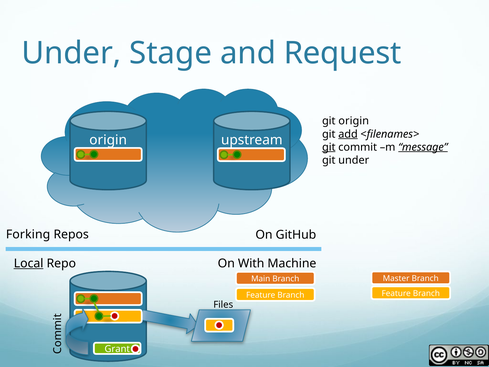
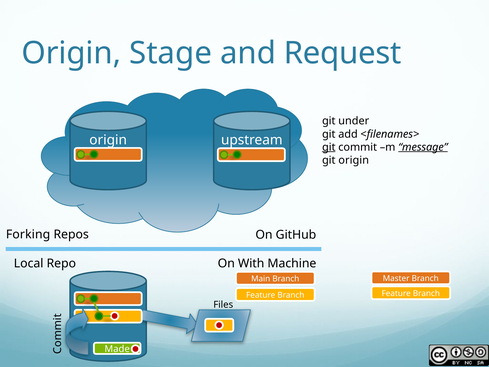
Under: Under -> Origin (71, 53)
git origin: origin -> under (354, 121)
add underline: present -> none (348, 134)
git under: under -> origin (354, 160)
Local underline: present -> none (29, 263)
Grant: Grant -> Made (117, 349)
